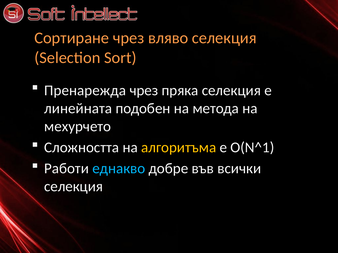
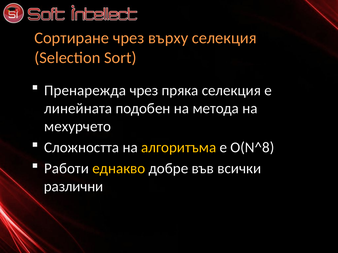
вляво: вляво -> върху (168, 38)
O(N^1: O(N^1 -> O(N^8 (252, 148)
еднакво colour: light blue -> yellow (119, 169)
селекция: селекция -> различни (74, 187)
